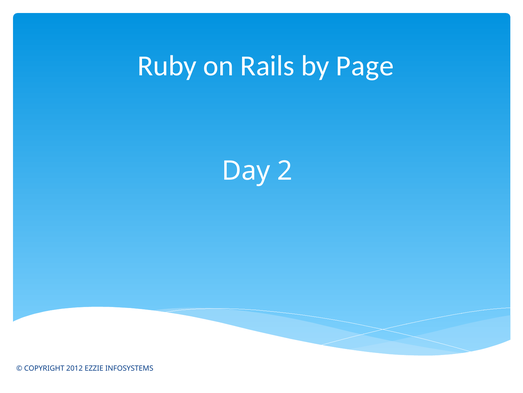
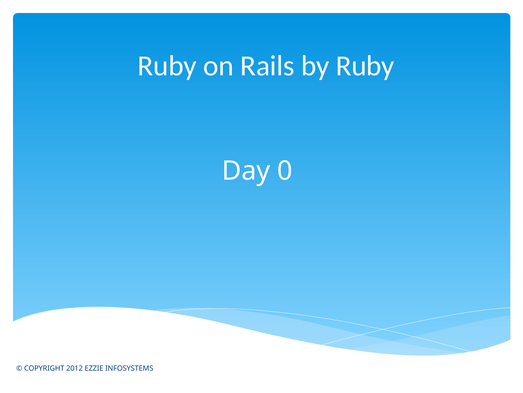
by Page: Page -> Ruby (365, 66)
2: 2 -> 0 (285, 171)
